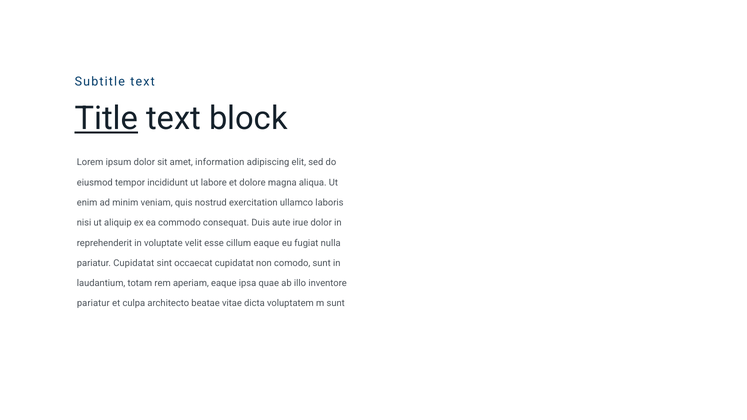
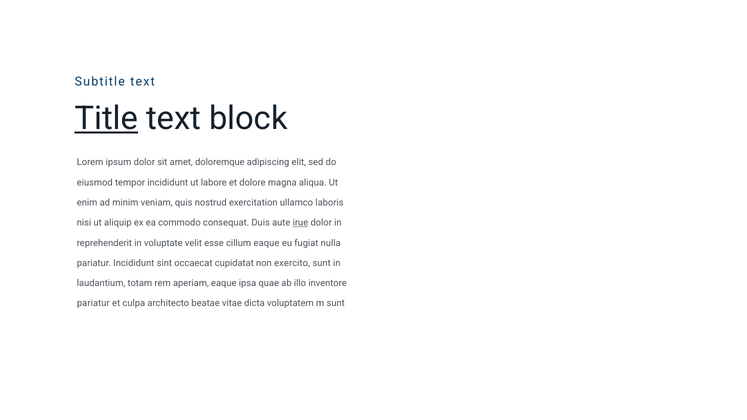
information: information -> doloremque (220, 162)
irue underline: none -> present (300, 223)
pariatur Cupidatat: Cupidatat -> Incididunt (134, 263)
comodo: comodo -> exercito (292, 263)
